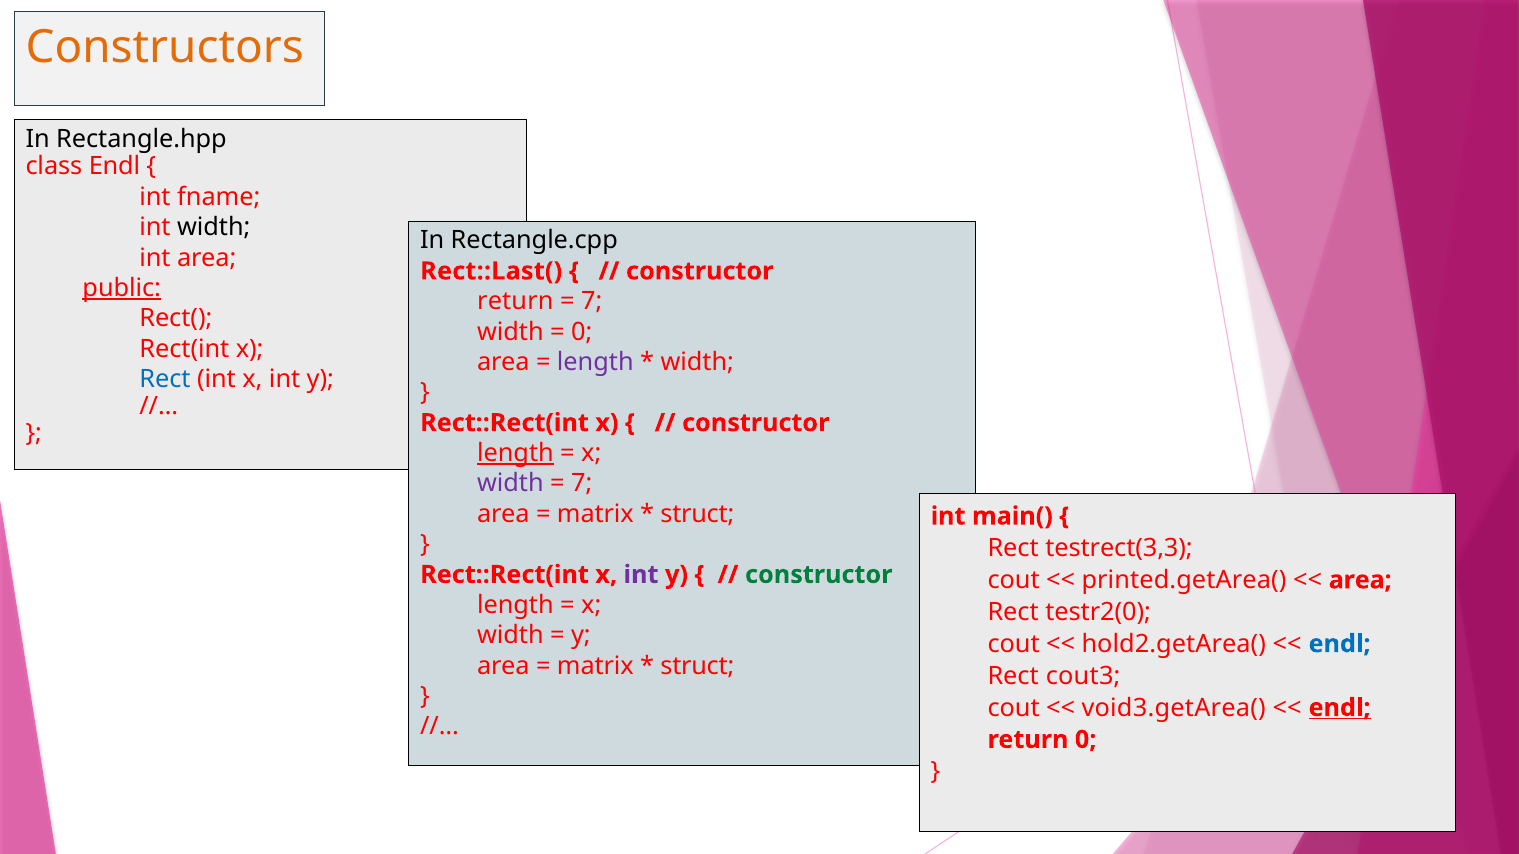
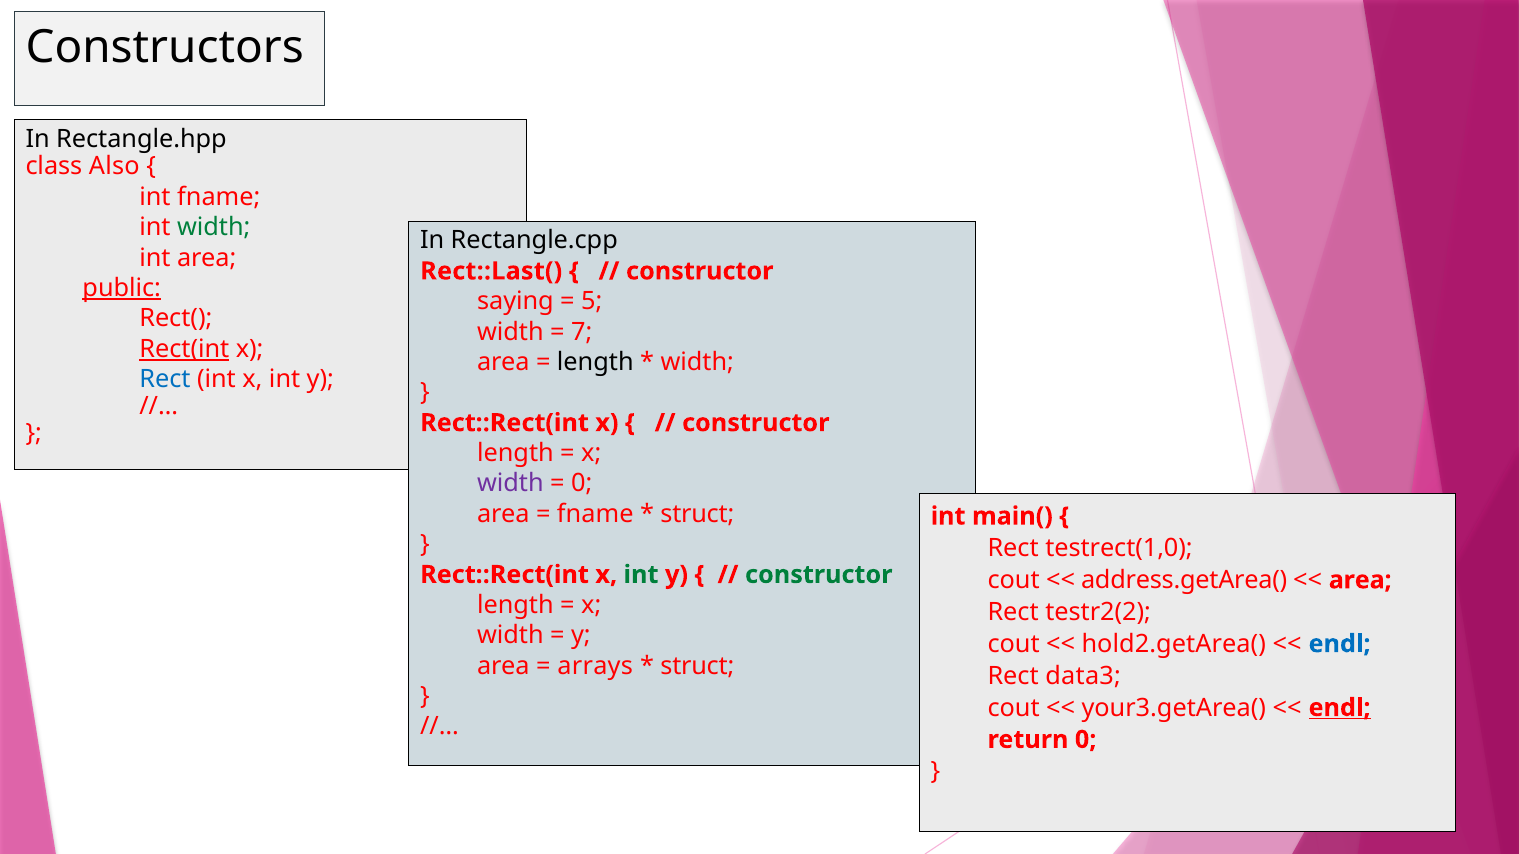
Constructors colour: orange -> black (165, 48)
class Endl: Endl -> Also (114, 166)
width colour: black -> green (214, 228)
return: return -> saying (515, 302)
7: 7 -> 5 (592, 302)
0: 0 -> 7 (582, 332)
Rect(int underline: none -> present (184, 349)
length colour: purple -> black (595, 362)
length underline: present -> none (515, 453)
7: 7 -> 0 (582, 484)
matrix: matrix -> fname (595, 514)
testrect(3,3: testrect(3,3 -> testrect(1,0 (1119, 548)
int colour: purple -> green (641, 575)
printed.getArea(: printed.getArea( -> address.getArea( (1184, 580)
testr2(0: testr2(0 -> testr2(2 (1098, 612)
matrix: matrix -> arrays (595, 666)
cout3: cout3 -> data3 (1083, 676)
void3.getArea(: void3.getArea( -> your3.getArea( (1174, 708)
